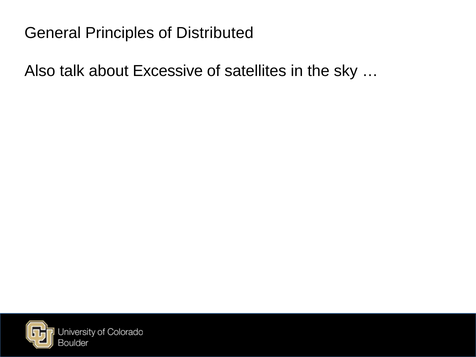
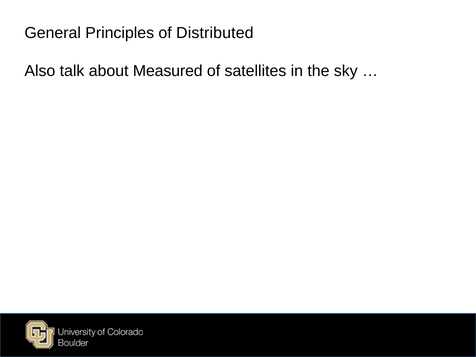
Excessive: Excessive -> Measured (168, 71)
